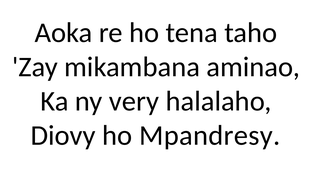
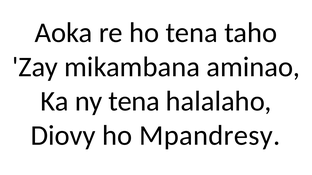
ny very: very -> tena (134, 101)
